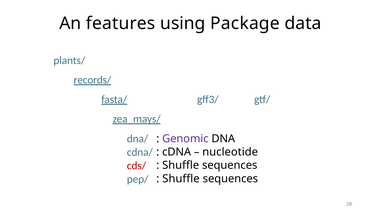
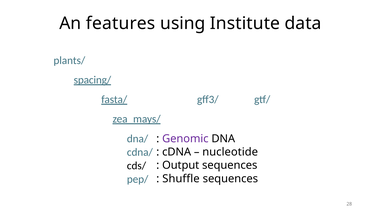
Package: Package -> Institute (245, 23)
records/: records/ -> spacing/ (92, 80)
cds/ colour: red -> black (136, 166)
Shuffle: Shuffle -> Output (181, 166)
